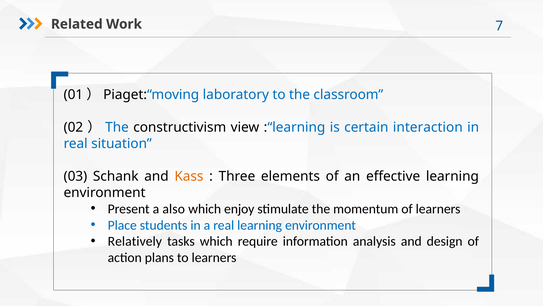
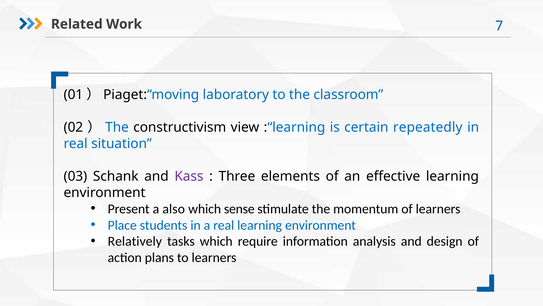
interaction: interaction -> repeatedly (428, 127)
Kass colour: orange -> purple (189, 176)
enjoy: enjoy -> sense (239, 208)
